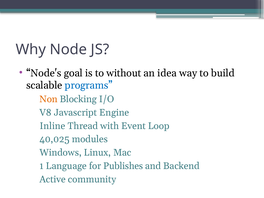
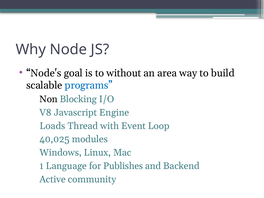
idea: idea -> area (167, 73)
Non colour: orange -> black (49, 99)
Inline: Inline -> Loads (52, 126)
